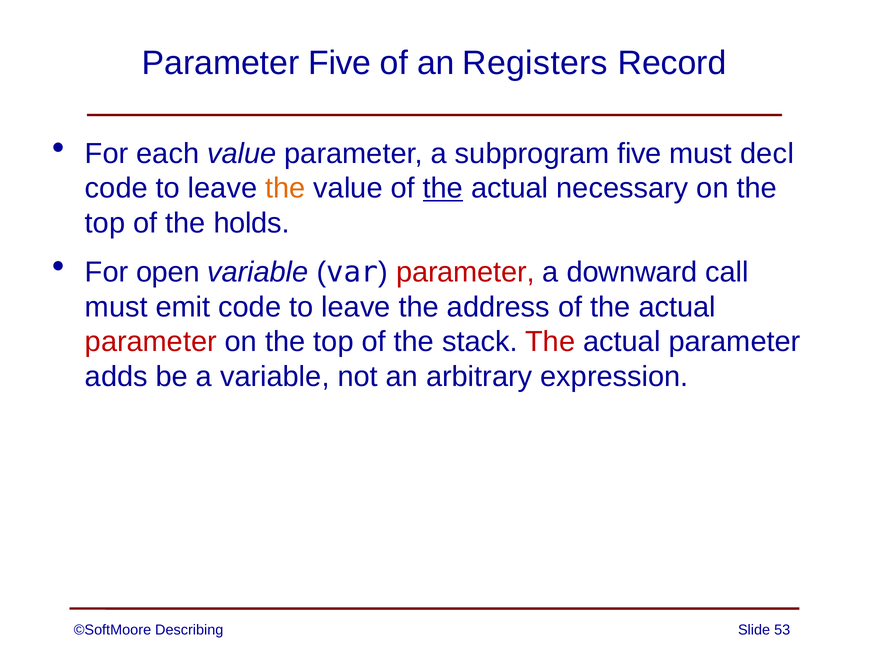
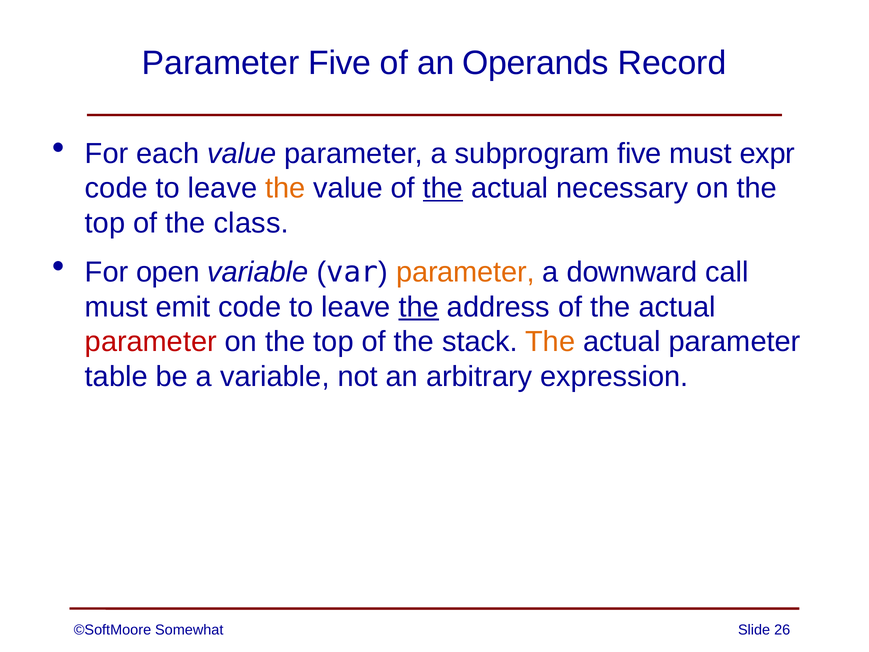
Registers: Registers -> Operands (535, 63)
decl: decl -> expr (767, 153)
holds: holds -> class (251, 223)
parameter colour: red -> orange (465, 272)
the underline: none -> present (419, 307)
The colour: red -> orange (550, 342)
adds: adds -> table (116, 376)
Describing: Describing -> Somewhat (189, 630)
53: 53 -> 26 (782, 630)
